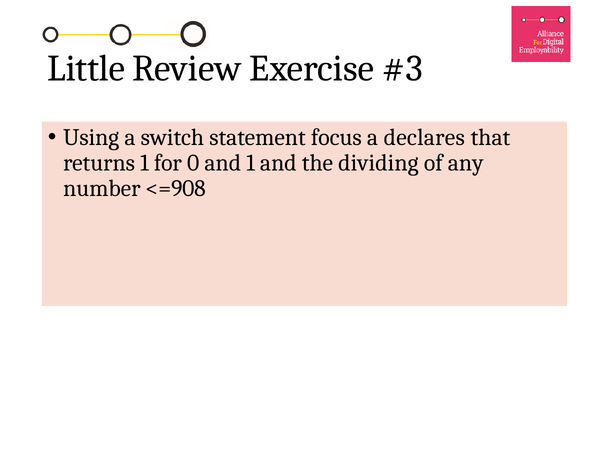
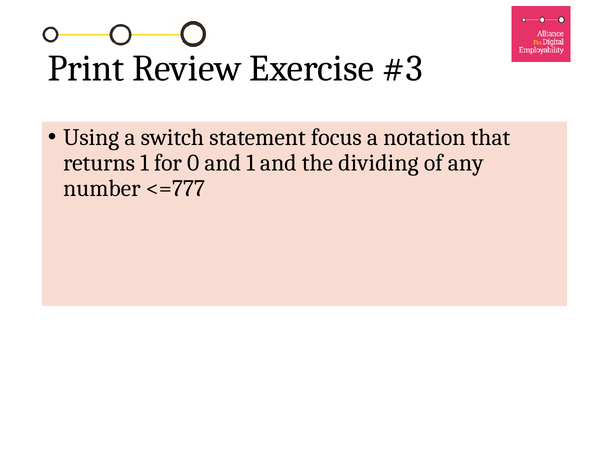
Little: Little -> Print (86, 68)
declares: declares -> notation (424, 137)
<=908: <=908 -> <=777 (175, 188)
